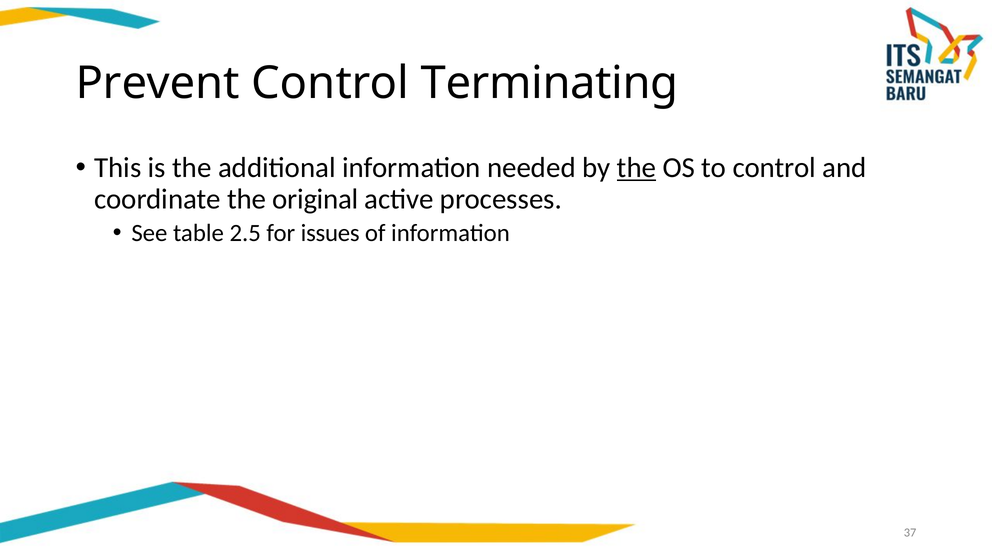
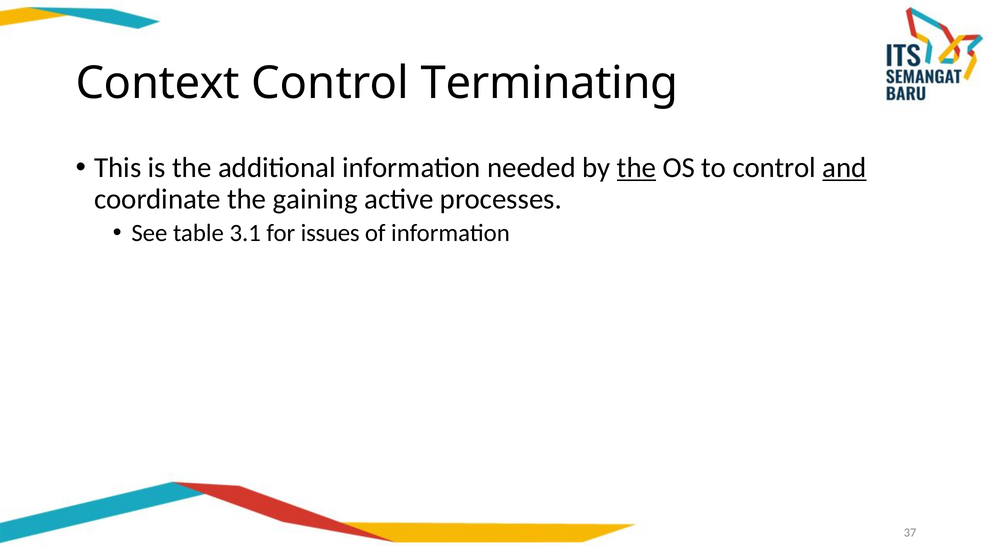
Prevent: Prevent -> Context (158, 83)
and underline: none -> present (845, 168)
original: original -> gaining (315, 199)
2.5: 2.5 -> 3.1 (245, 233)
